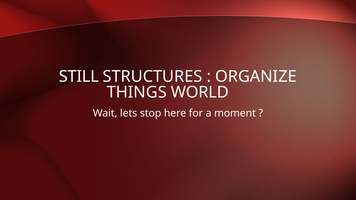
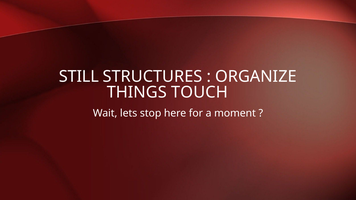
WORLD: WORLD -> TOUCH (200, 92)
